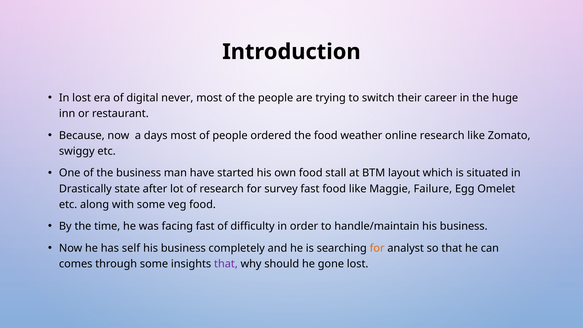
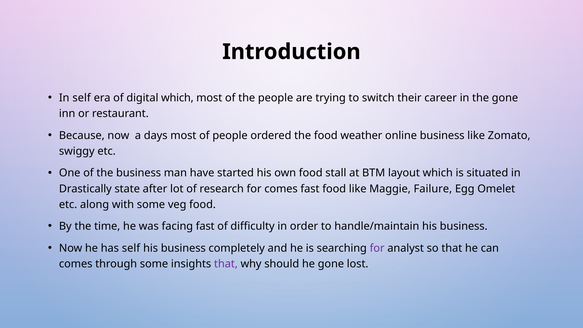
In lost: lost -> self (82, 98)
digital never: never -> which (177, 98)
the huge: huge -> gone (505, 98)
online research: research -> business (442, 135)
for survey: survey -> comes (281, 189)
for colour: orange -> purple (377, 248)
